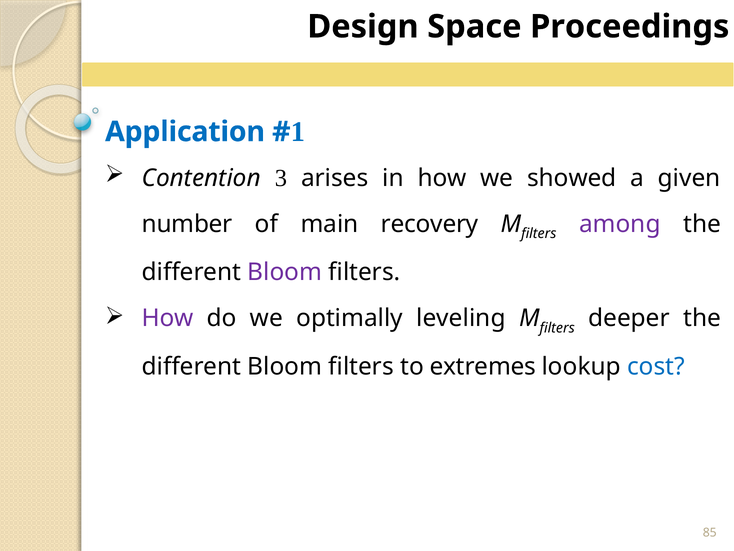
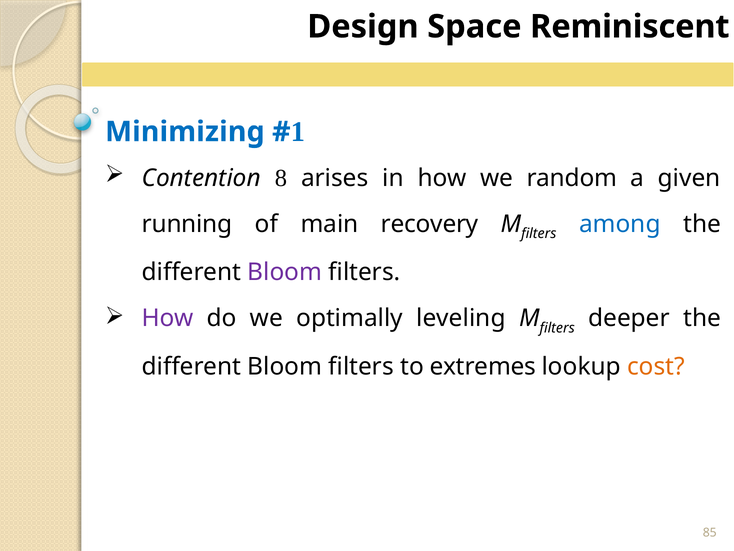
Proceedings: Proceedings -> Reminiscent (630, 27)
Application: Application -> Minimizing (185, 132)
3: 3 -> 8 (281, 178)
showed: showed -> random (572, 178)
number: number -> running (187, 224)
among colour: purple -> blue (620, 224)
cost colour: blue -> orange (656, 366)
